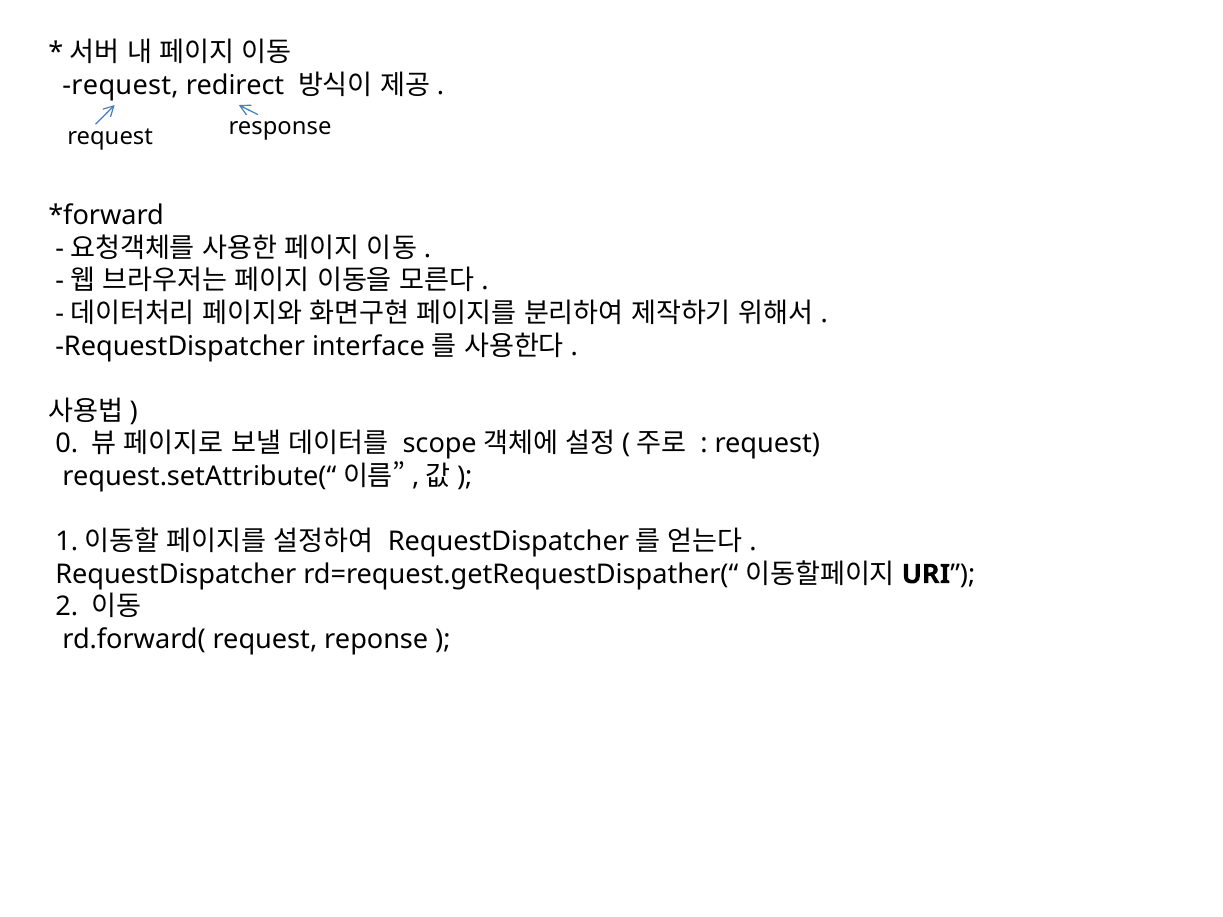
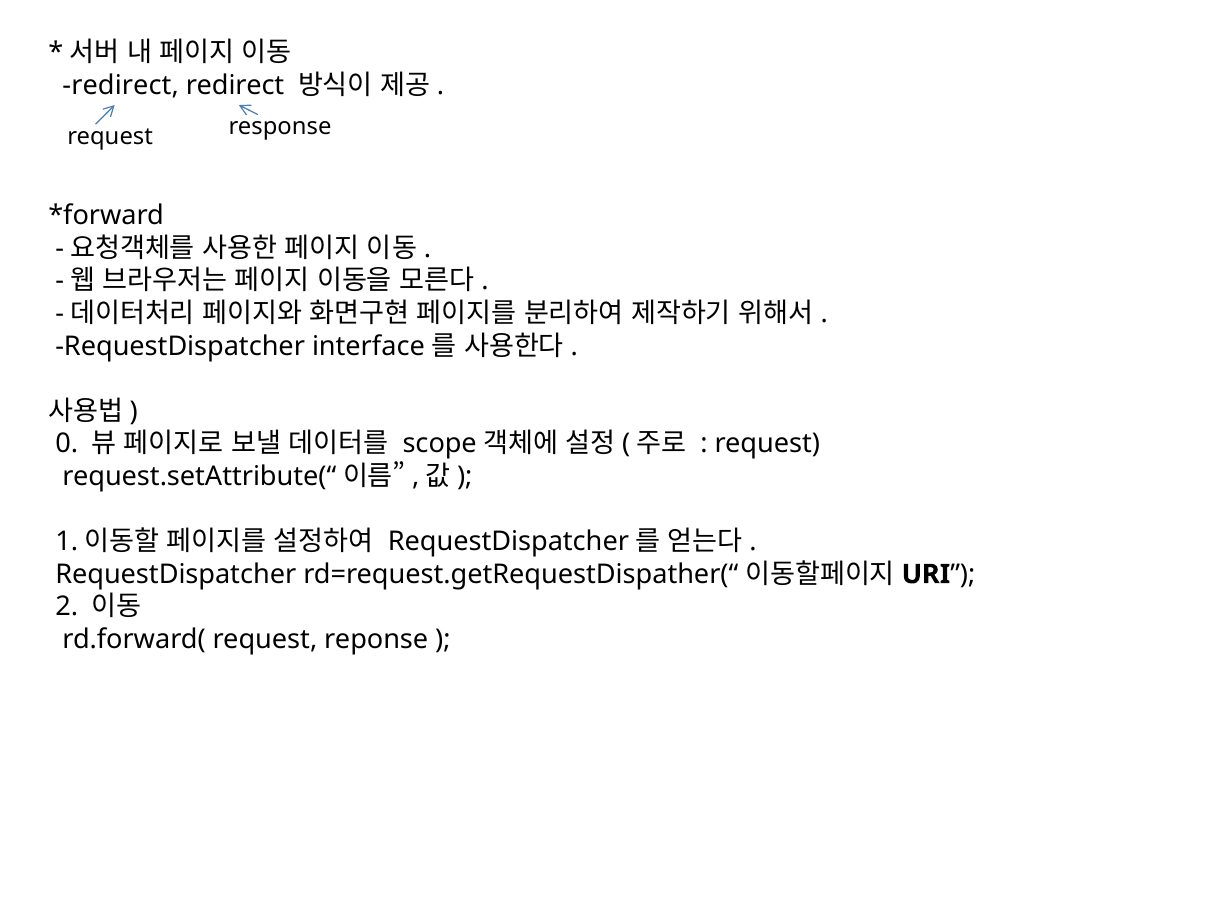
request: request -> redirect (121, 85)
